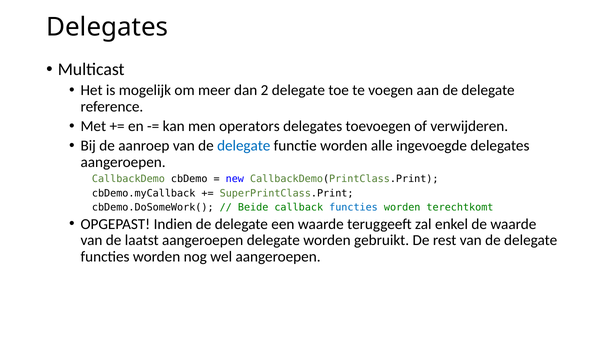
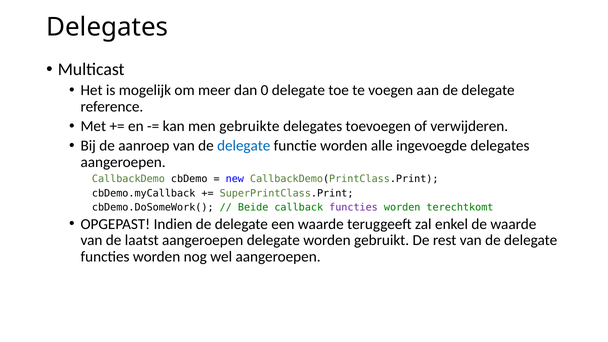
2: 2 -> 0 (265, 90)
operators: operators -> gebruikte (249, 126)
functies colour: blue -> purple (354, 207)
